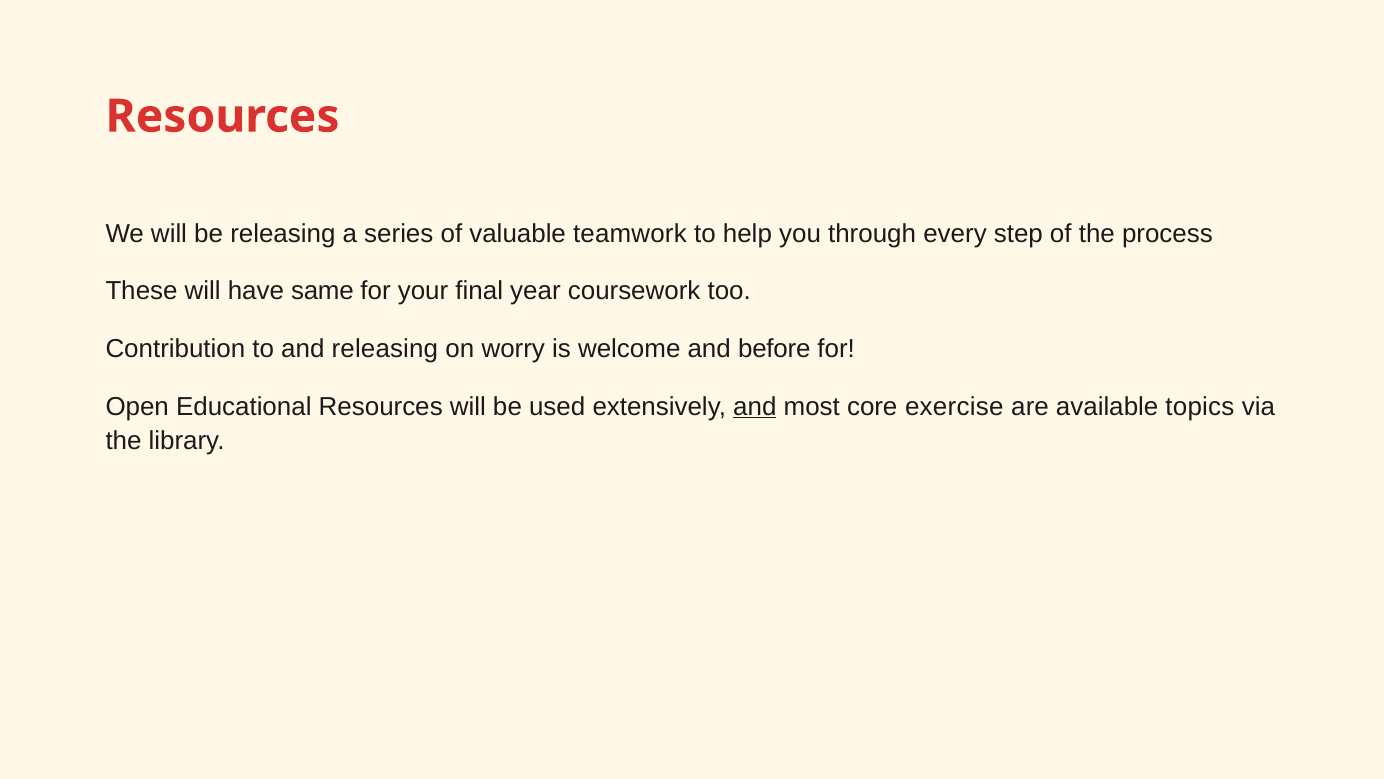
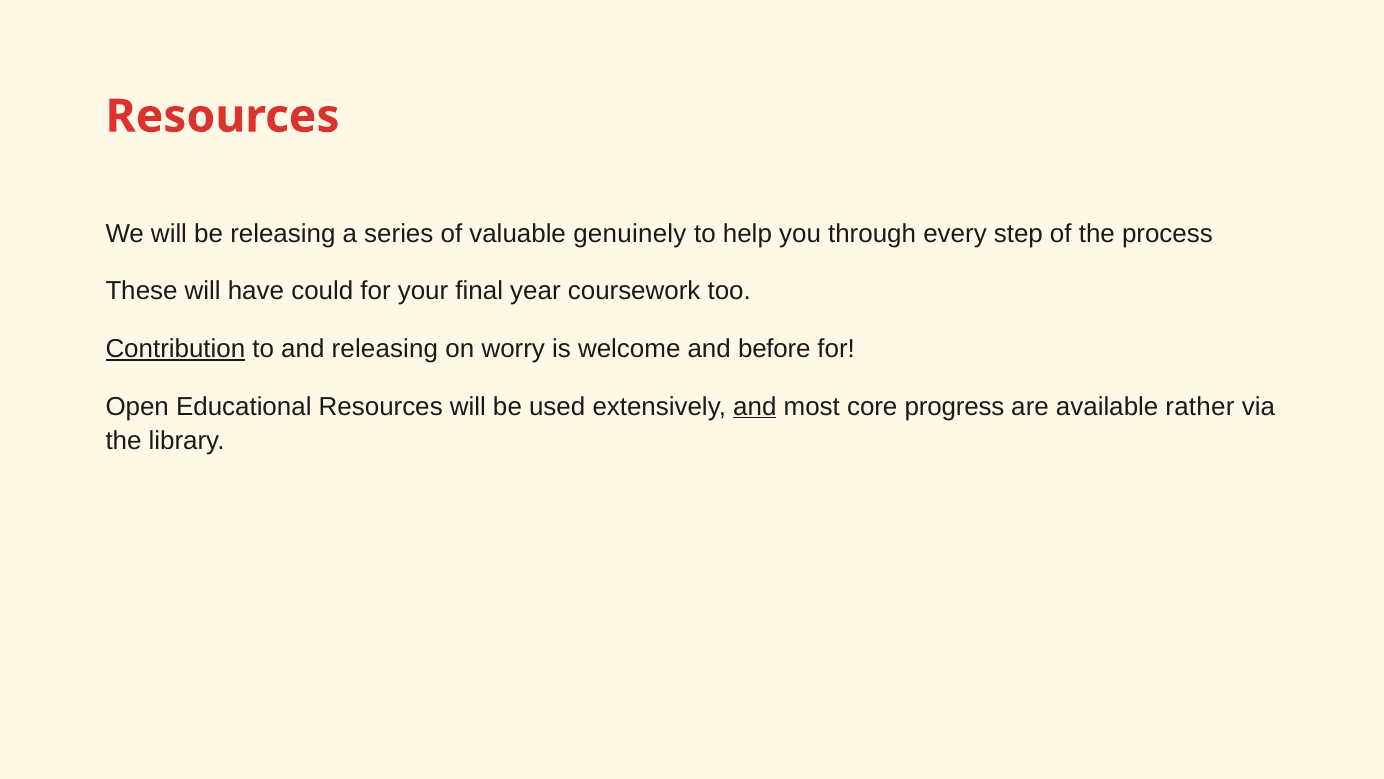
teamwork: teamwork -> genuinely (630, 233)
same: same -> could (322, 291)
Contribution underline: none -> present (175, 349)
exercise: exercise -> progress (954, 406)
topics: topics -> rather (1200, 406)
